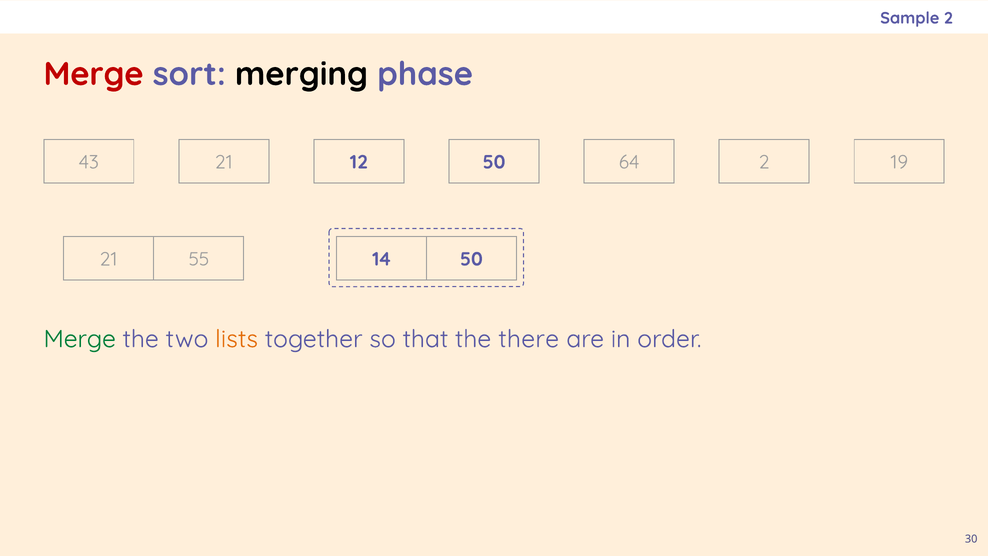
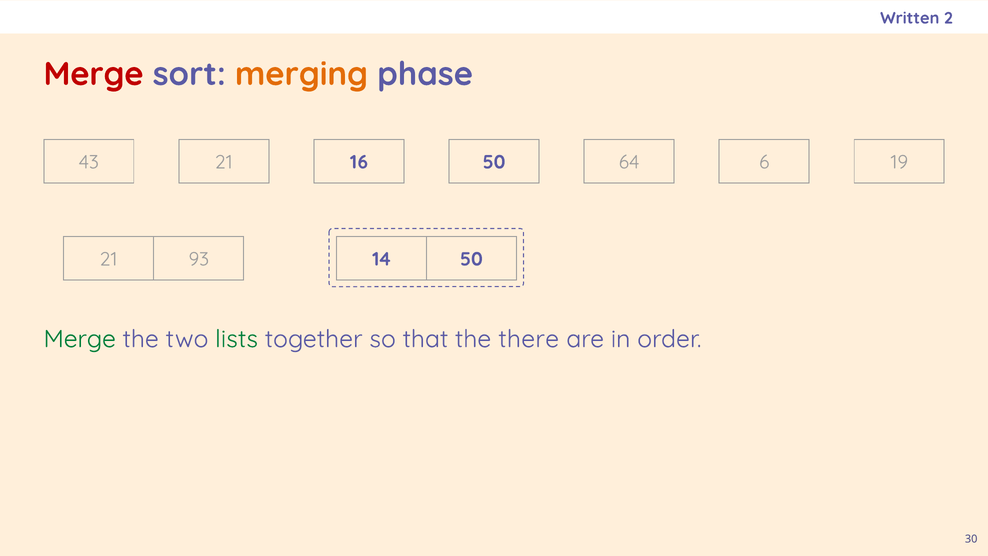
Sample: Sample -> Written (910, 18)
merging colour: black -> orange (301, 74)
12: 12 -> 16 (359, 162)
64 2: 2 -> 6 (764, 162)
55: 55 -> 93 (199, 259)
lists colour: orange -> green (237, 339)
